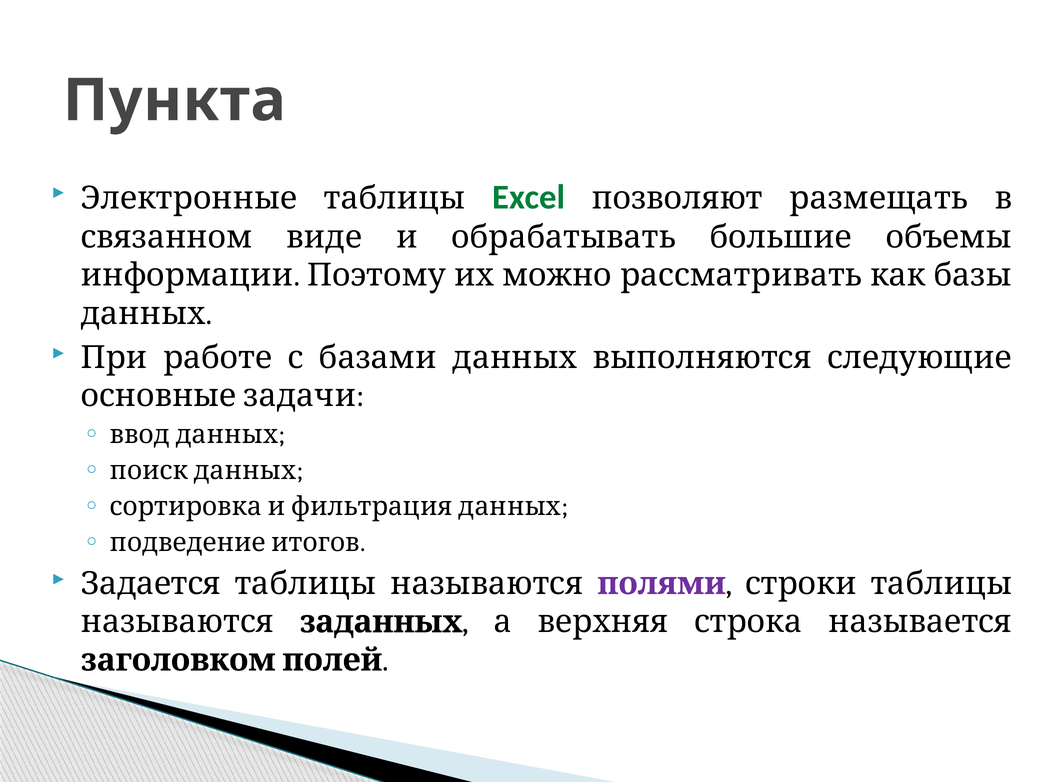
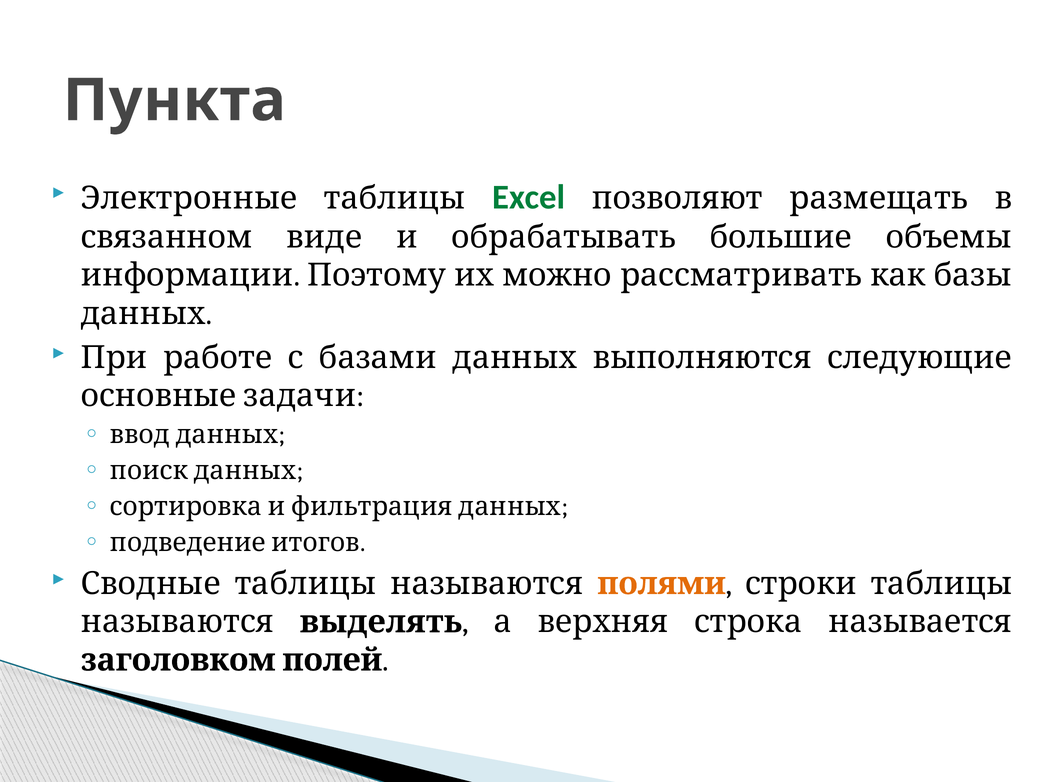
Задается: Задается -> Сводные (151, 584)
полями colour: purple -> orange (662, 584)
заданных: заданных -> выделять (381, 622)
